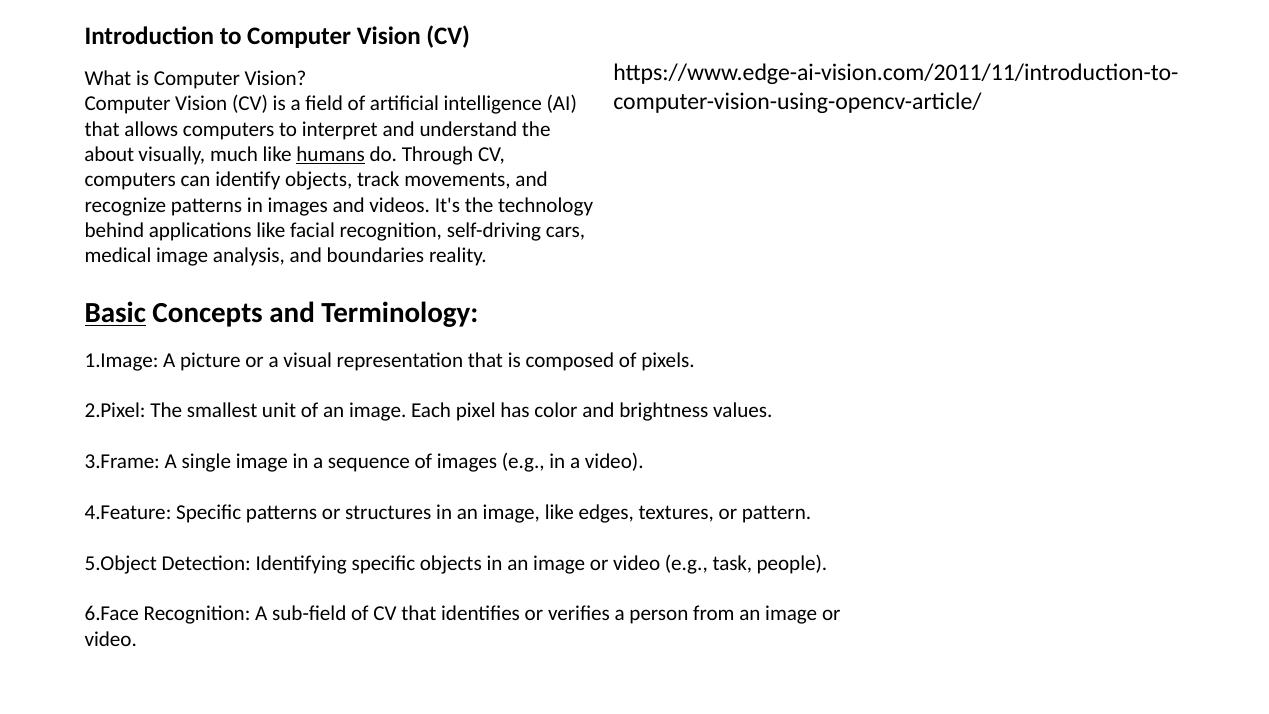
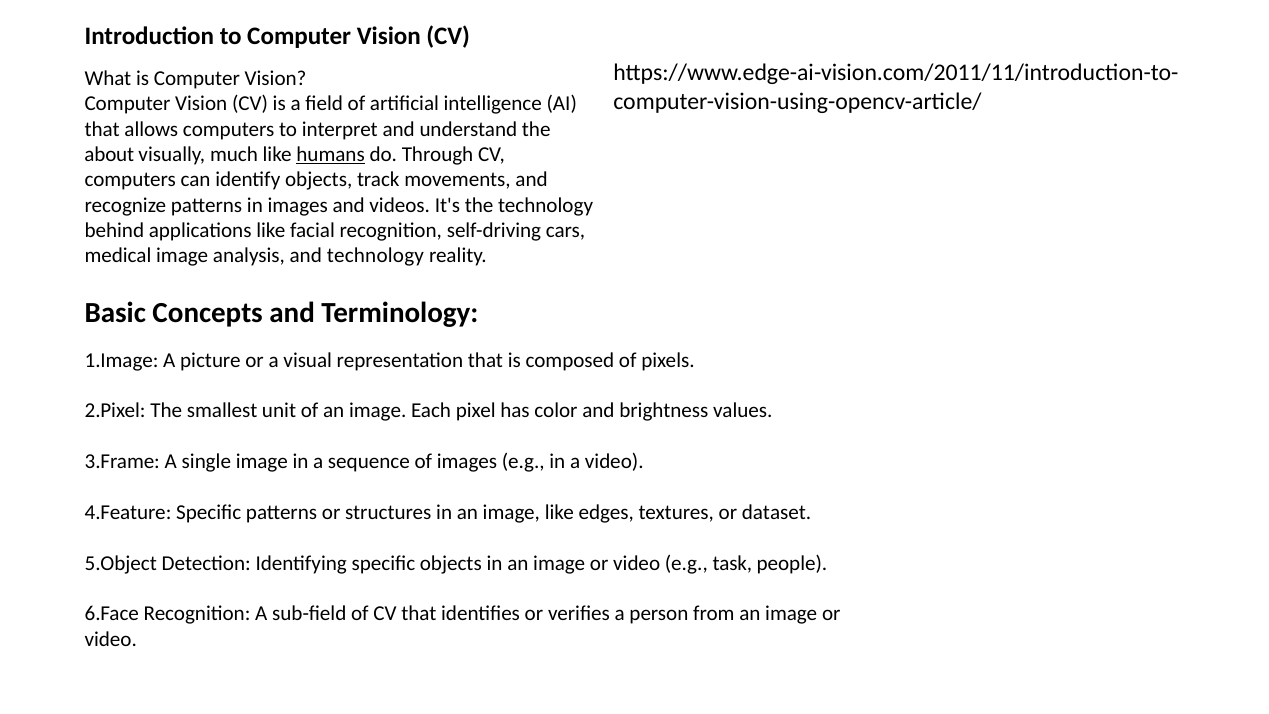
and boundaries: boundaries -> technology (375, 256)
Basic underline: present -> none (115, 313)
pattern: pattern -> dataset (777, 512)
